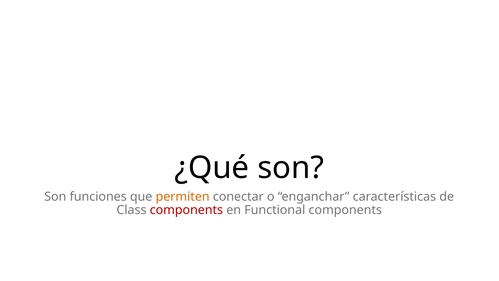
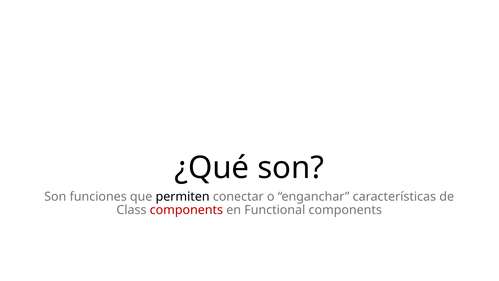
permiten colour: orange -> black (183, 196)
